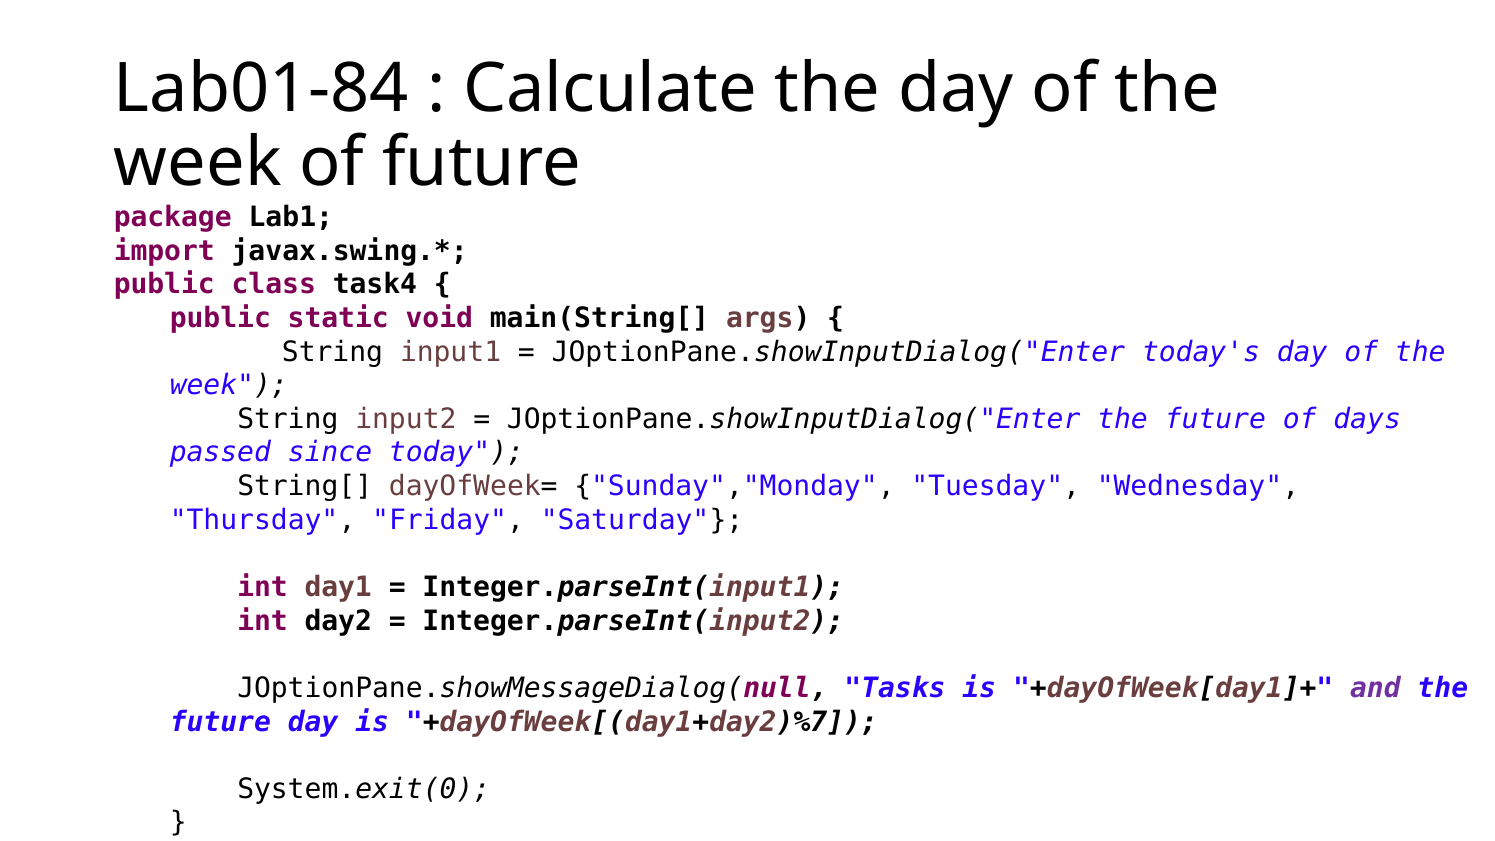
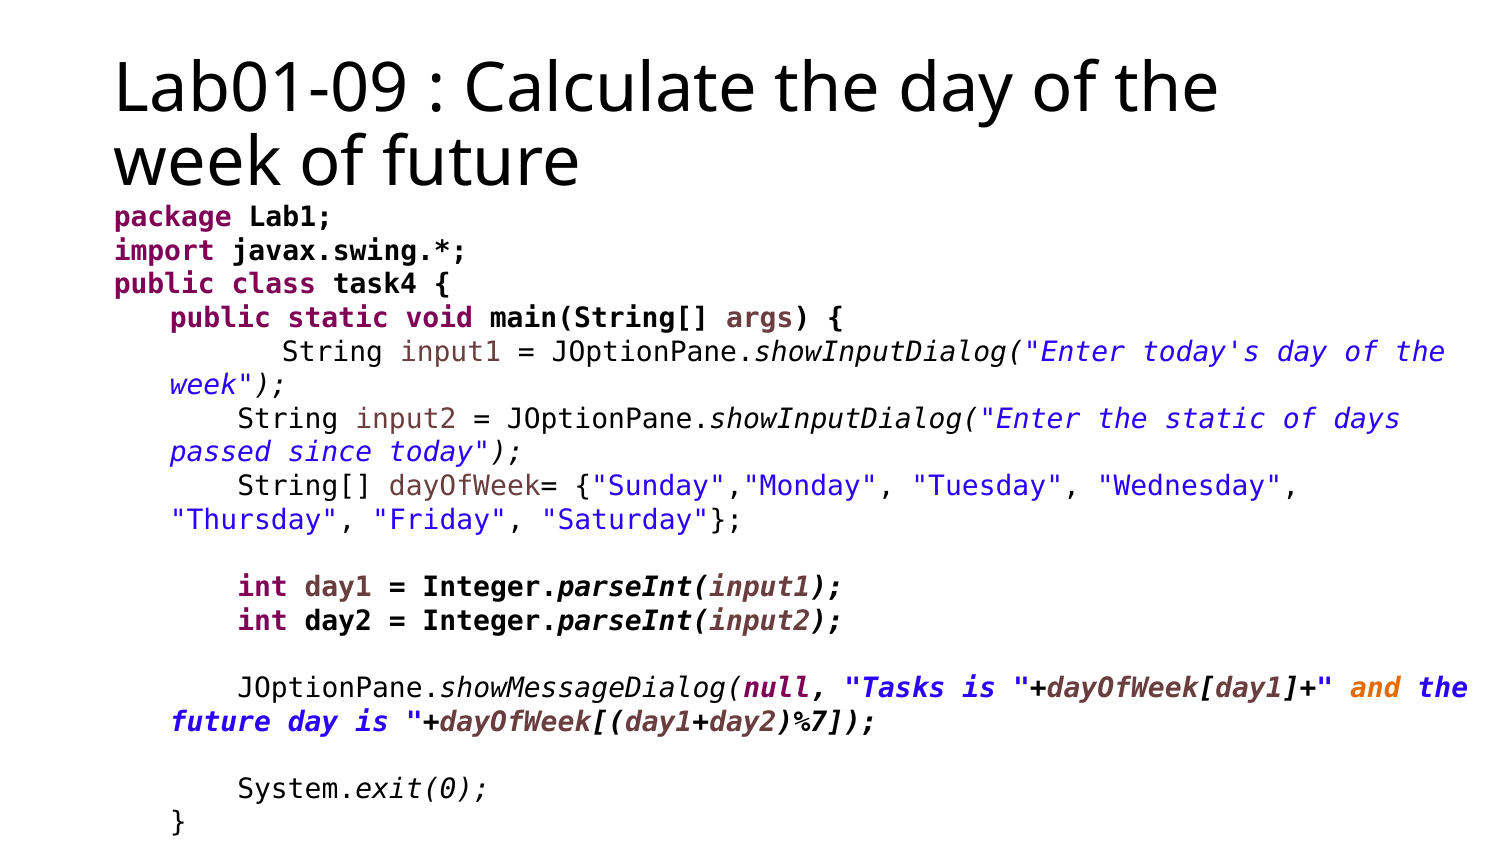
Lab01-84: Lab01-84 -> Lab01-09 (262, 89)
JOptionPane.showInputDialog("Enter the future: future -> static (1215, 419)
and colour: purple -> orange (1375, 688)
